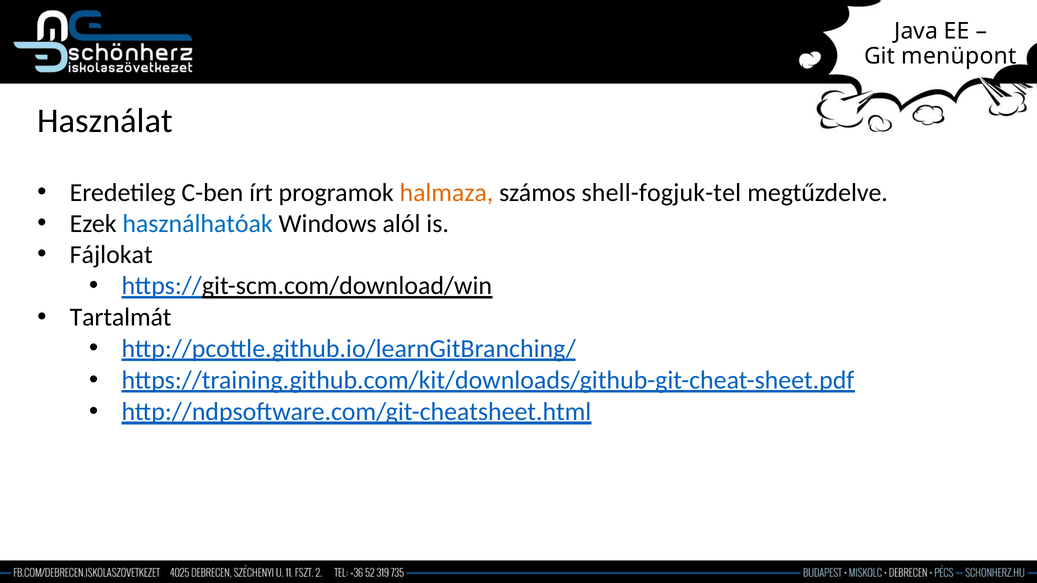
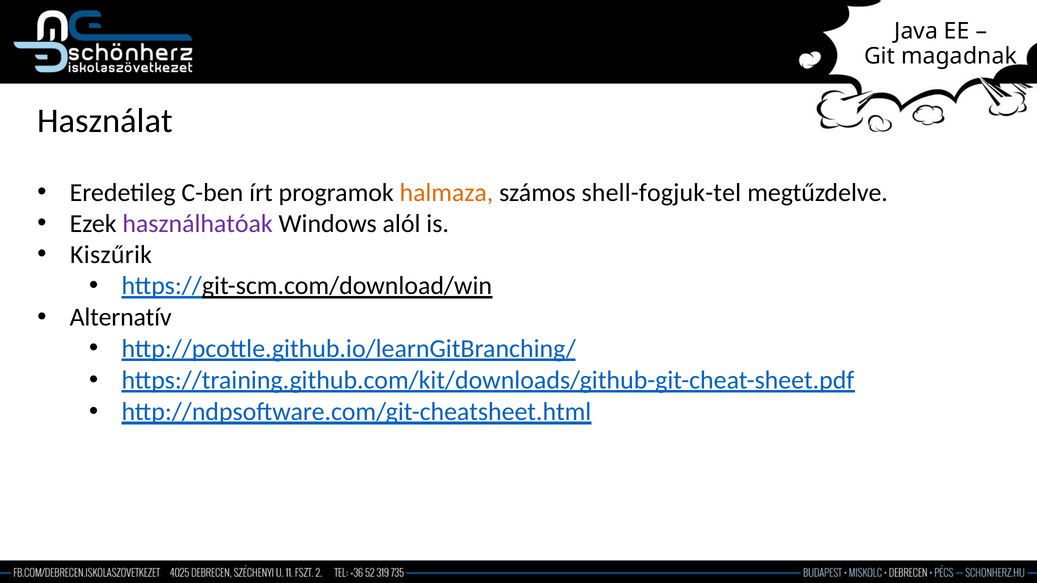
menüpont: menüpont -> magadnak (959, 56)
használhatóak colour: blue -> purple (198, 224)
Fájlokat: Fájlokat -> Kiszűrik (111, 255)
Tartalmát: Tartalmát -> Alternatív (121, 318)
